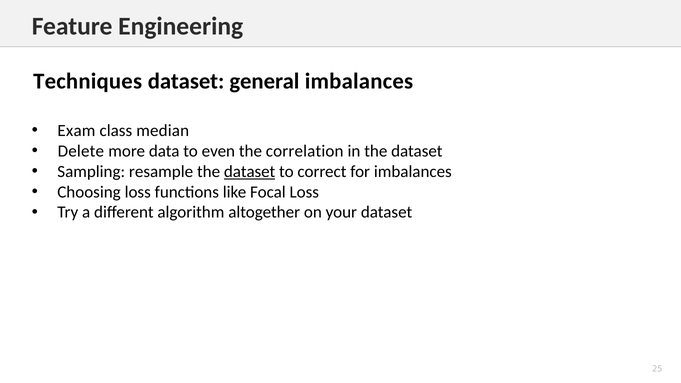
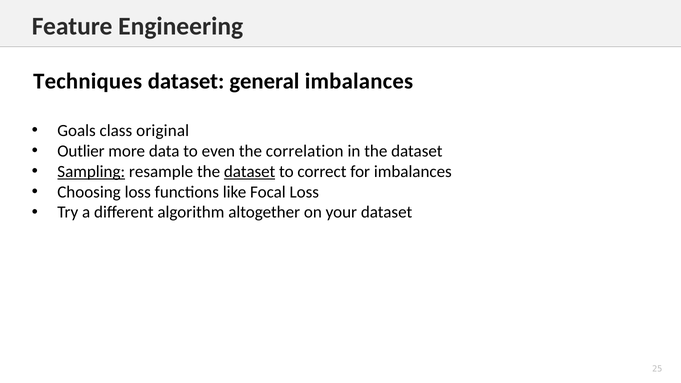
Exam: Exam -> Goals (77, 131)
median: median -> original (163, 131)
Delete: Delete -> Outlier (81, 151)
Sampling underline: none -> present (91, 172)
